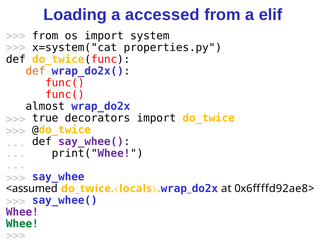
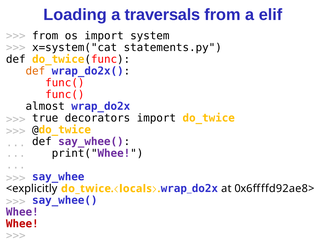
accessed: accessed -> traversals (162, 15)
properties.py: properties.py -> statements.py (173, 47)
<assumed: <assumed -> <explicitly (32, 188)
Whee colour: green -> red (22, 223)
